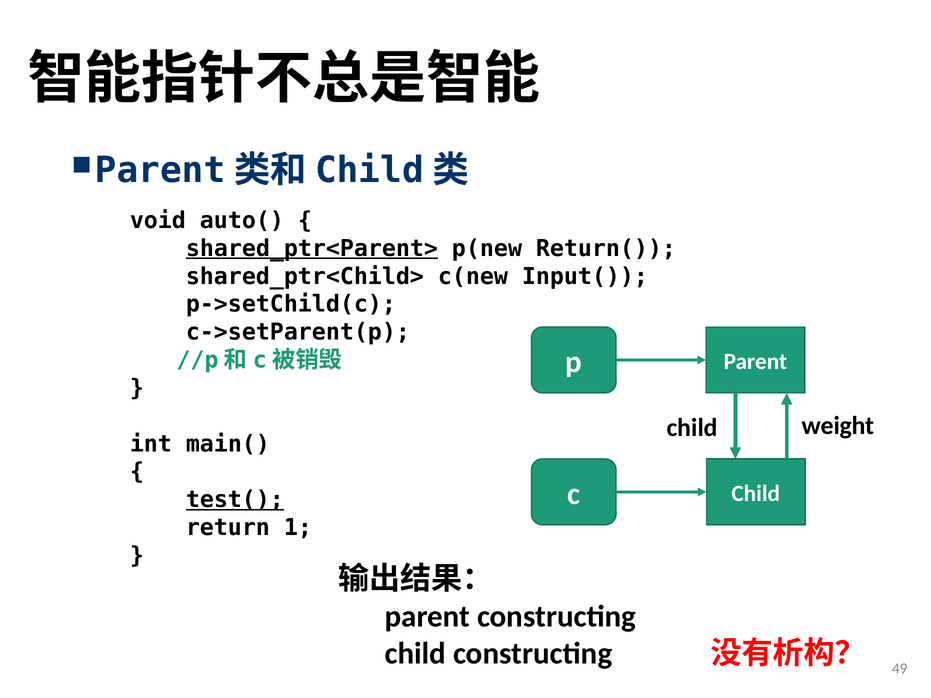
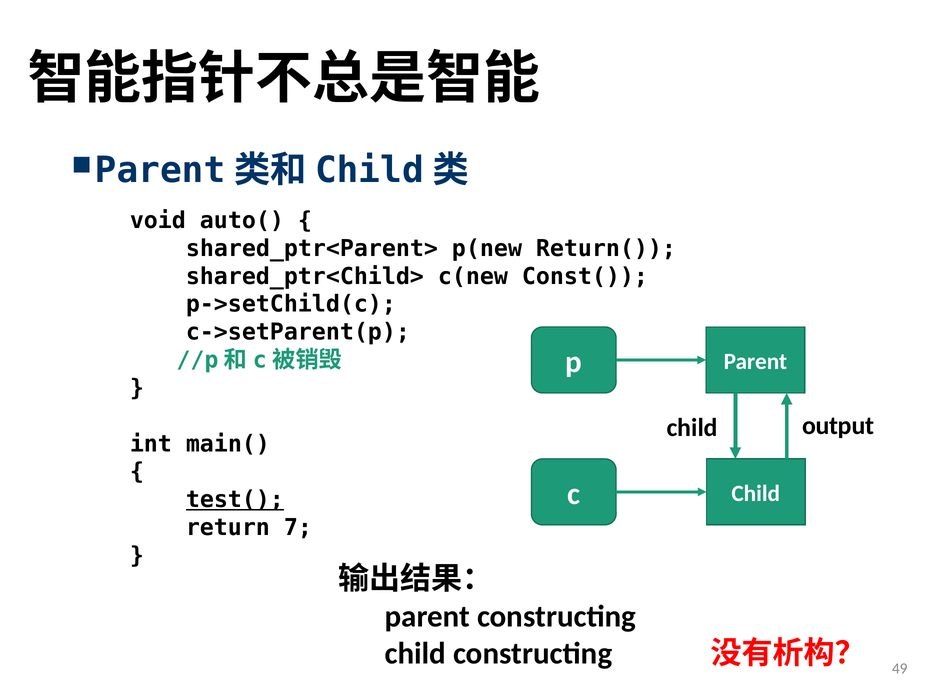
shared_ptr<Parent> underline: present -> none (312, 249)
Input(: Input( -> Const( (585, 276)
weight: weight -> output (838, 426)
1: 1 -> 7 (298, 528)
